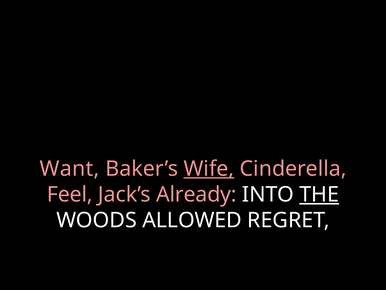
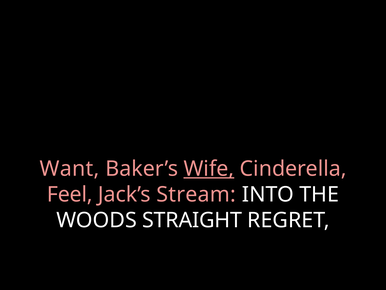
Already: Already -> Stream (196, 194)
THE underline: present -> none (319, 194)
ALLOWED: ALLOWED -> STRAIGHT (192, 220)
